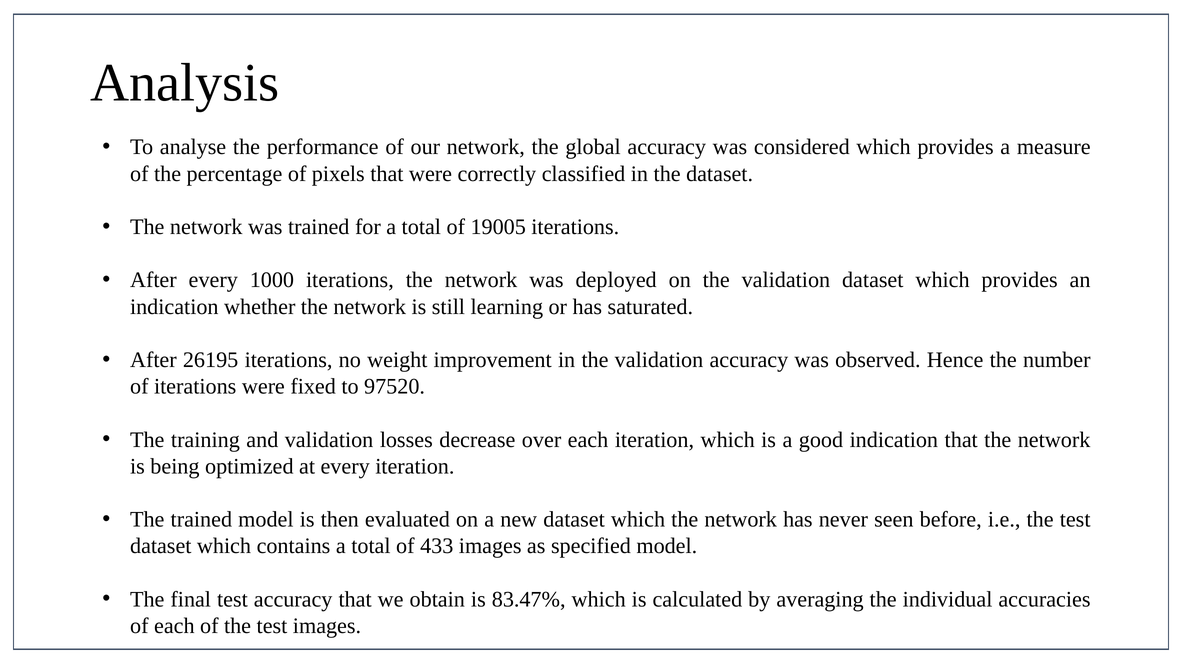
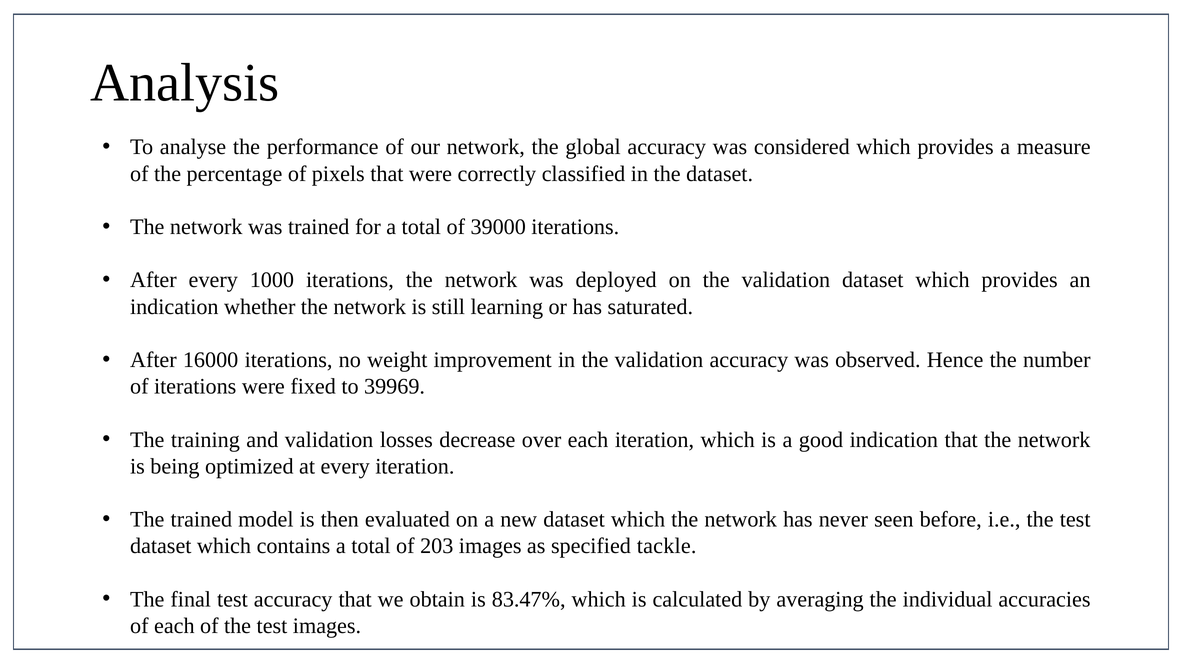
19005: 19005 -> 39000 (498, 227)
26195: 26195 -> 16000 (211, 360)
97520: 97520 -> 39969 (395, 386)
433: 433 -> 203 (437, 546)
specified model: model -> tackle (667, 546)
